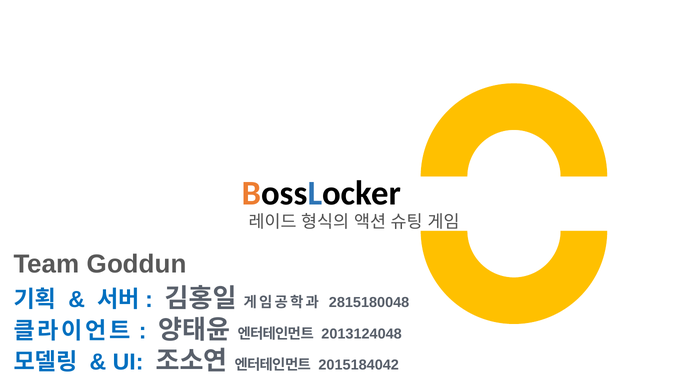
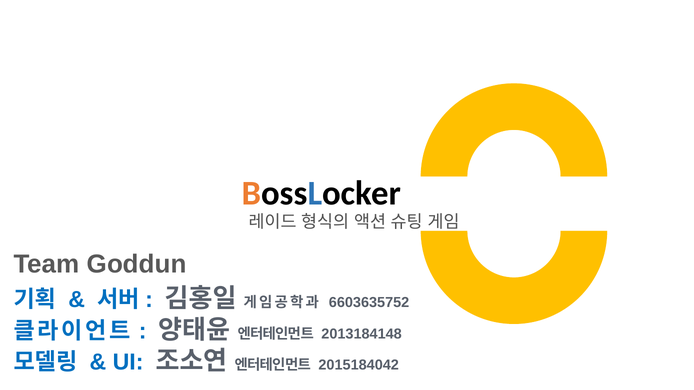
2815180048: 2815180048 -> 6603635752 (369, 303)
2013124048: 2013124048 -> 2013184148 (362, 334)
